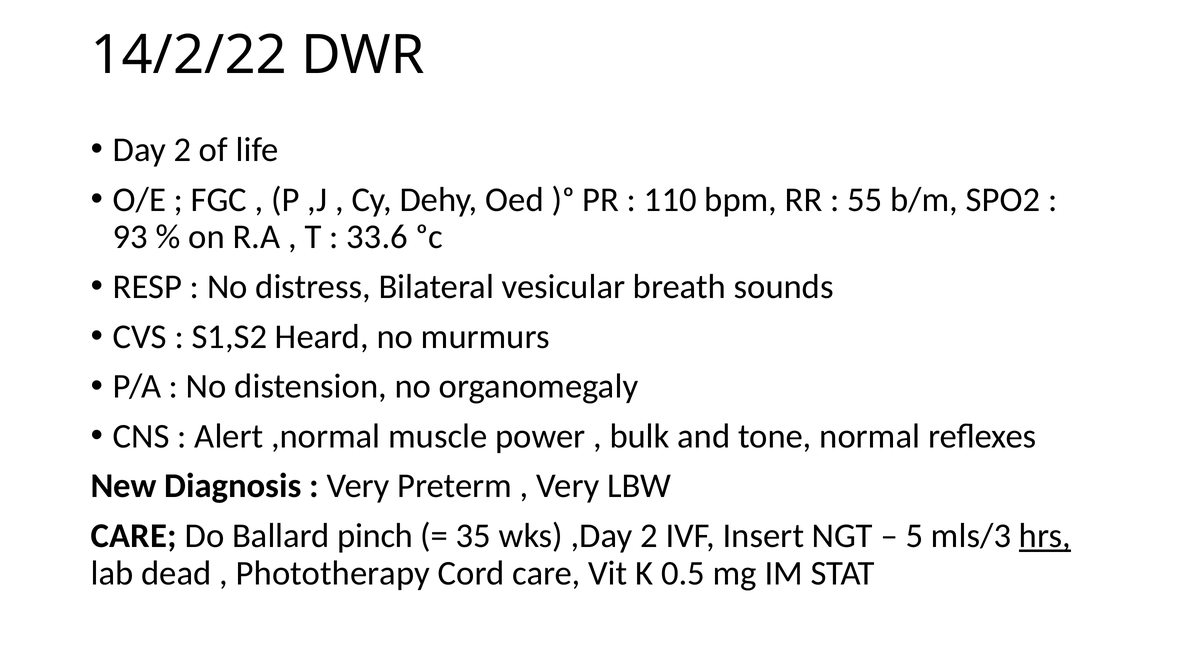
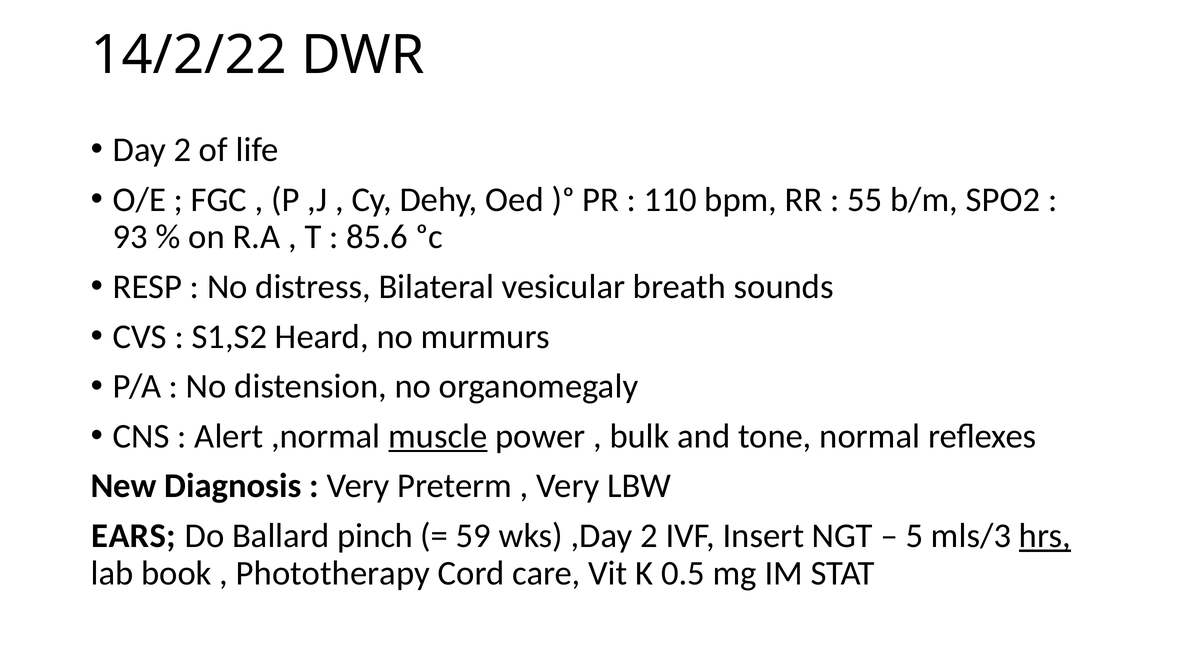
33.6: 33.6 -> 85.6 (377, 237)
muscle underline: none -> present (438, 436)
CARE: CARE -> EARS (134, 536)
35: 35 -> 59 (473, 536)
dead: dead -> book (176, 573)
